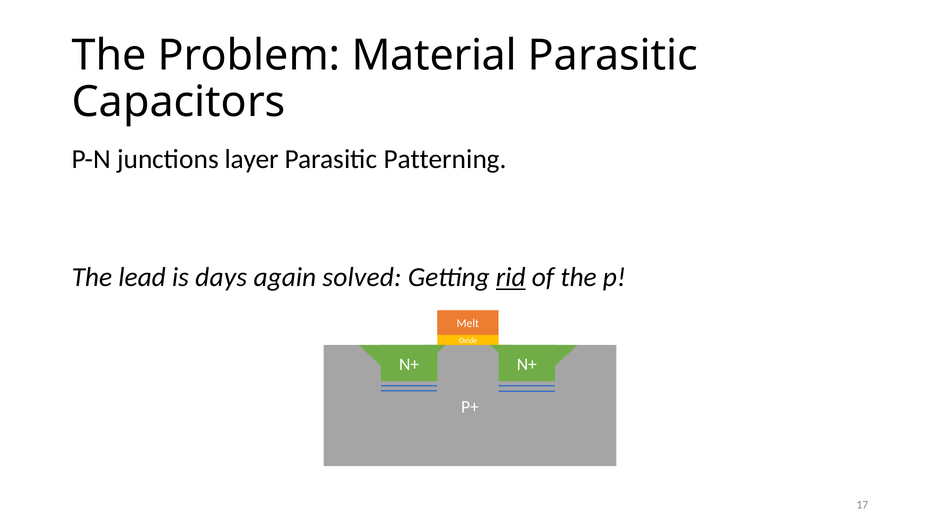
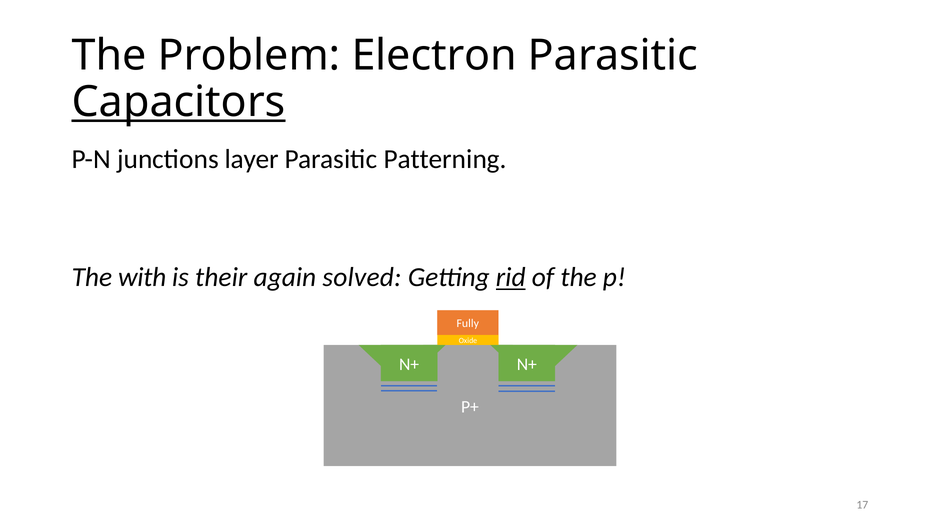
Material: Material -> Electron (434, 56)
Capacitors underline: none -> present (179, 102)
lead: lead -> with (142, 277)
days: days -> their (221, 277)
Melt: Melt -> Fully (468, 323)
